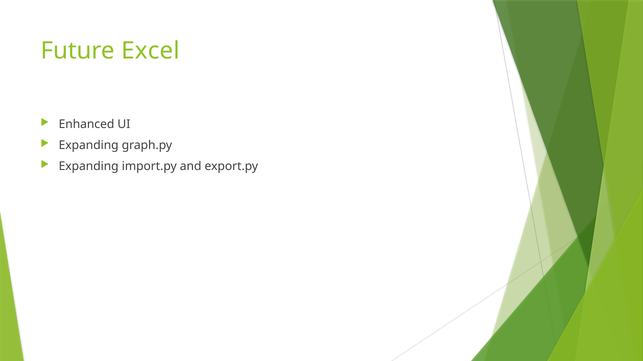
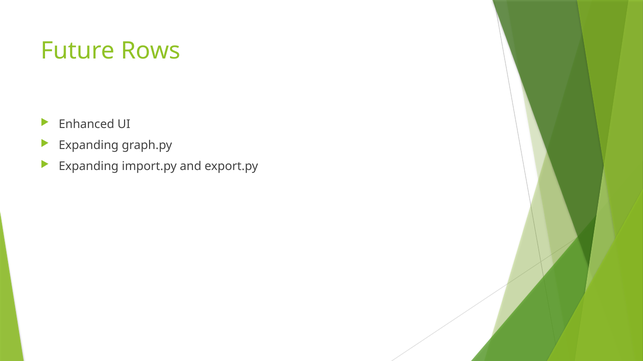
Excel: Excel -> Rows (151, 51)
